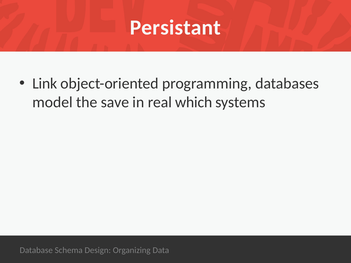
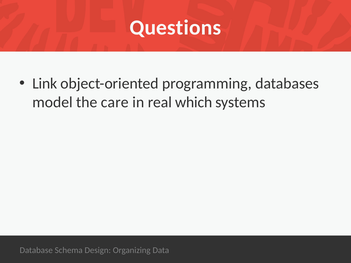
Persistant: Persistant -> Questions (175, 27)
save: save -> care (115, 102)
